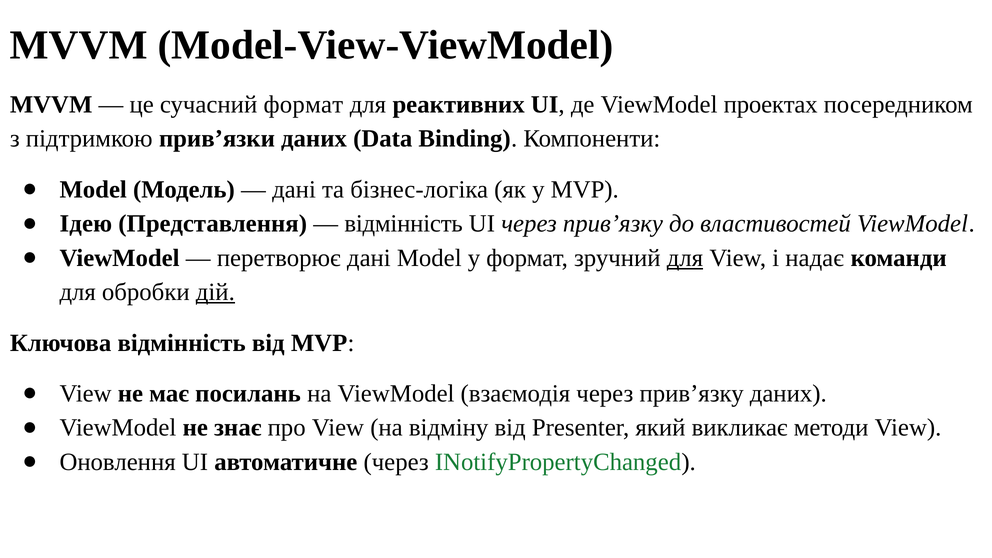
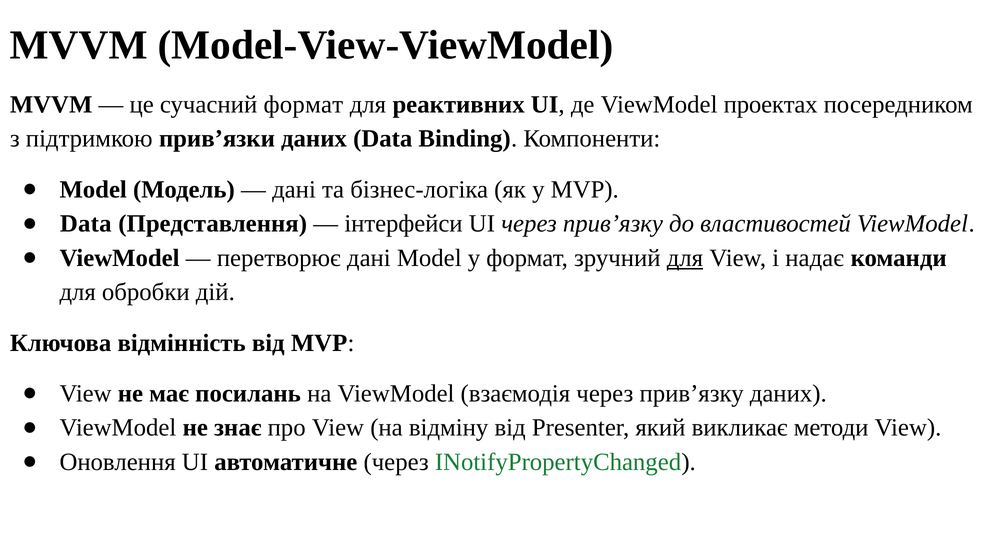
Ідею: Ідею -> Data (86, 224)
відмінність: відмінність -> інтерфейси (404, 224)
дій underline: present -> none (215, 292)
